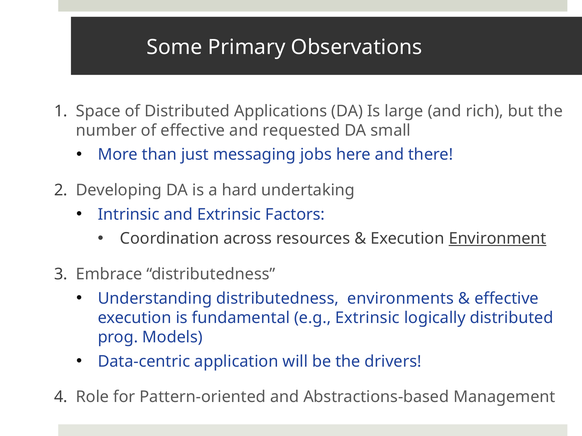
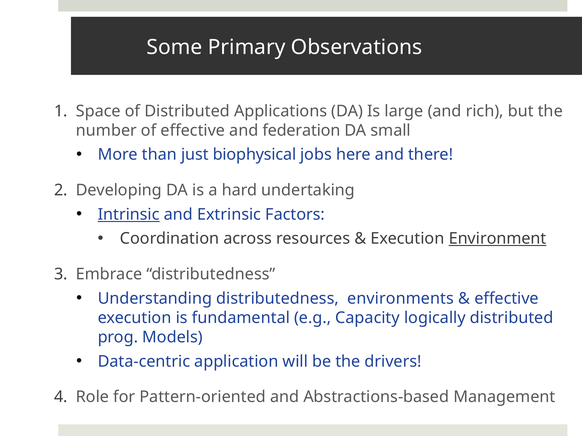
requested: requested -> federation (301, 131)
messaging: messaging -> biophysical (255, 155)
Intrinsic underline: none -> present (129, 215)
e.g Extrinsic: Extrinsic -> Capacity (368, 318)
